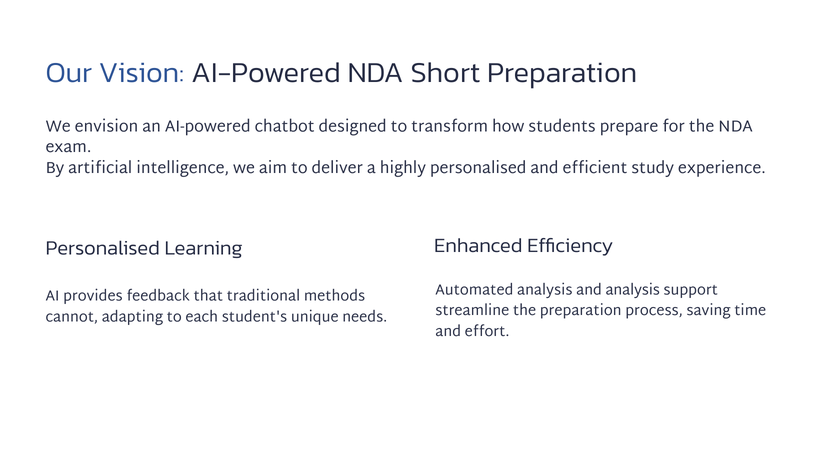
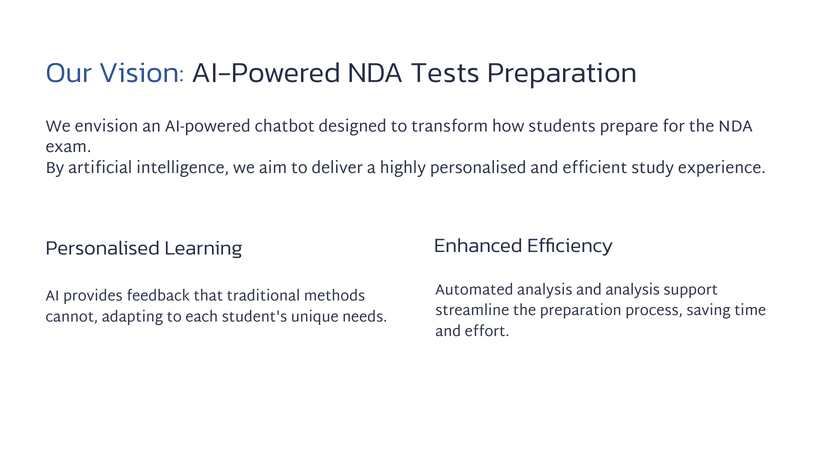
Short: Short -> Tests (445, 73)
